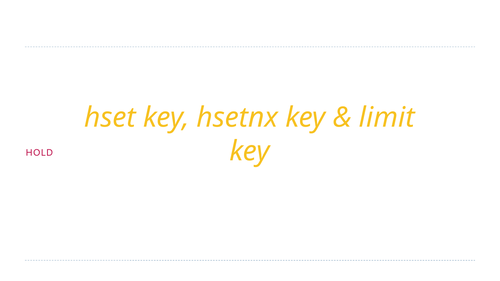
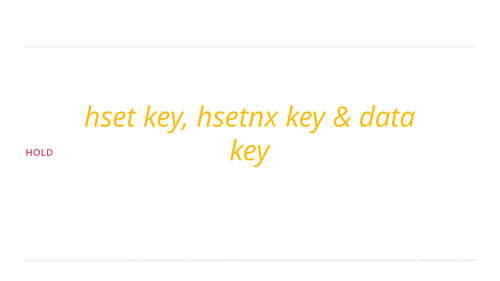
limit: limit -> data (387, 118)
